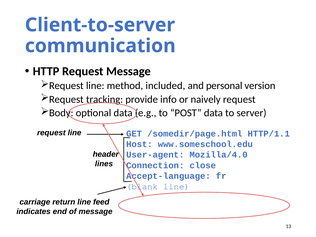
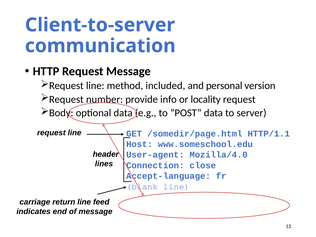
tracking: tracking -> number (104, 99)
naively: naively -> locality (206, 99)
